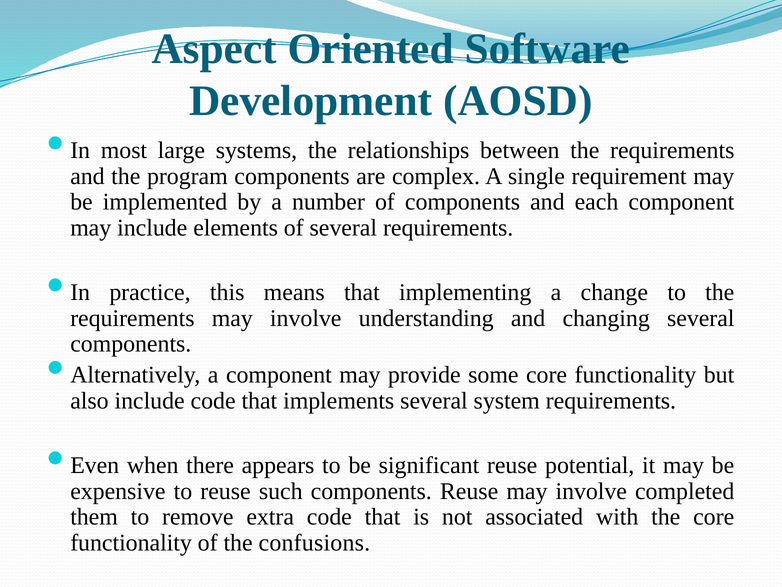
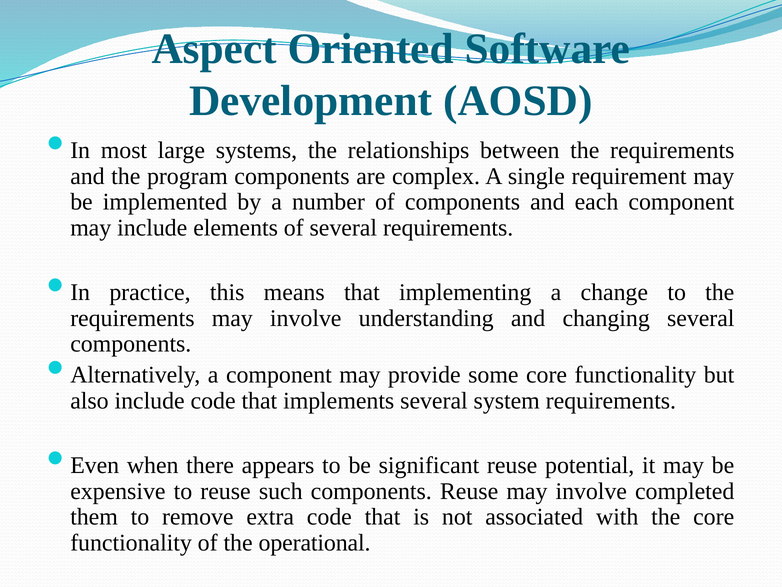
confusions: confusions -> operational (315, 542)
